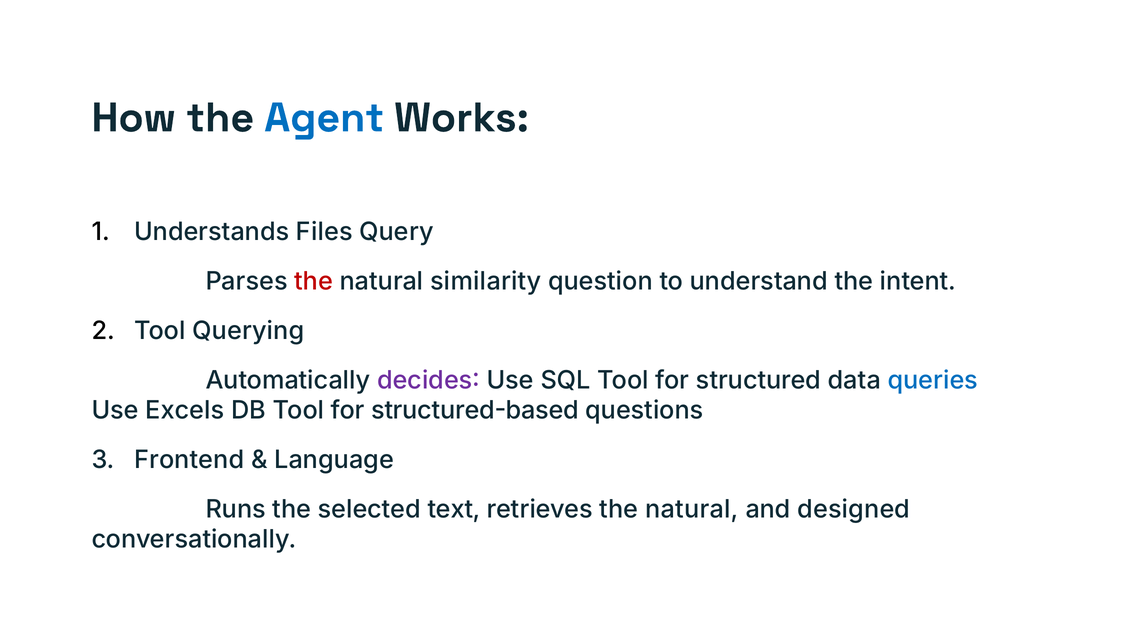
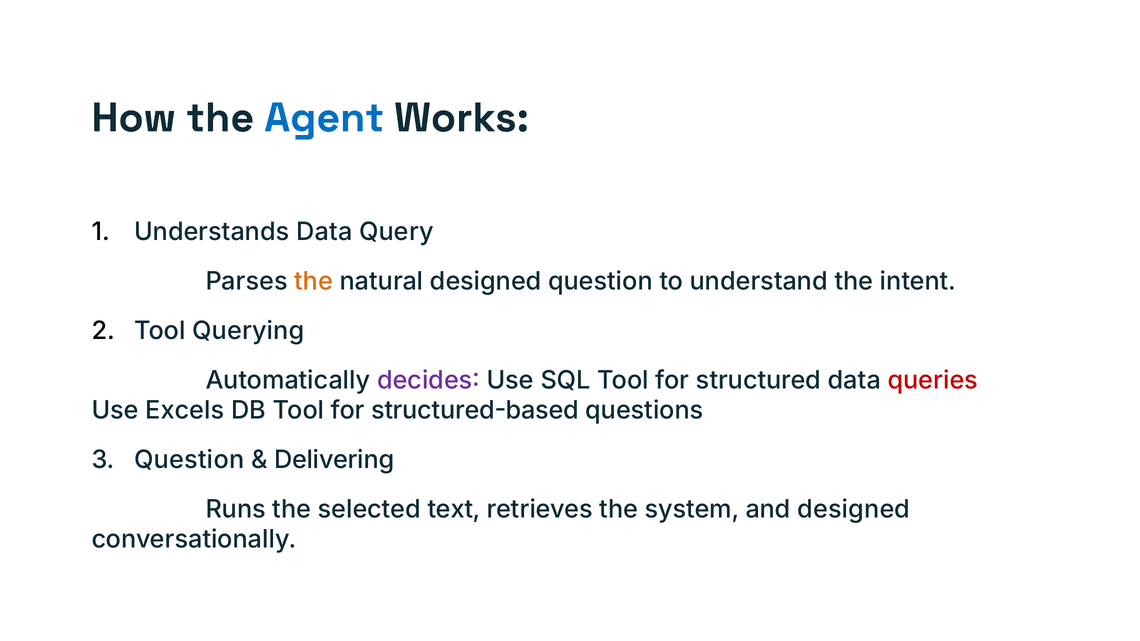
Understands Files: Files -> Data (324, 232)
the colour: red -> orange (314, 282)
natural similarity: similarity -> designed (486, 282)
queries colour: blue -> red (933, 380)
3 Frontend: Frontend -> Question (189, 460)
Language: Language -> Delivering (334, 460)
retrieves the natural: natural -> system (692, 509)
